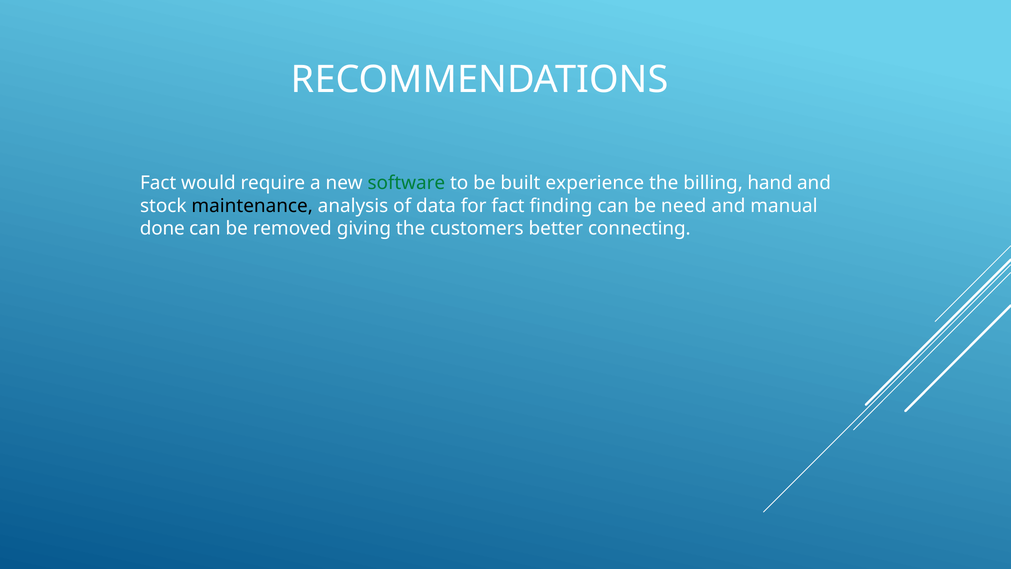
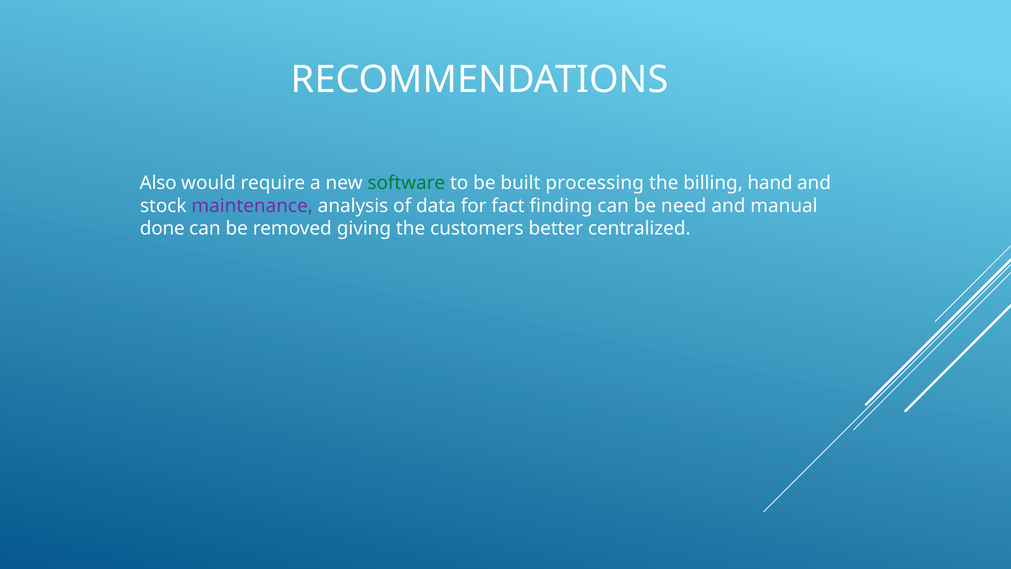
Fact: Fact -> Also (158, 183)
experience: experience -> processing (595, 183)
maintenance colour: black -> purple (252, 206)
connecting: connecting -> centralized (639, 229)
